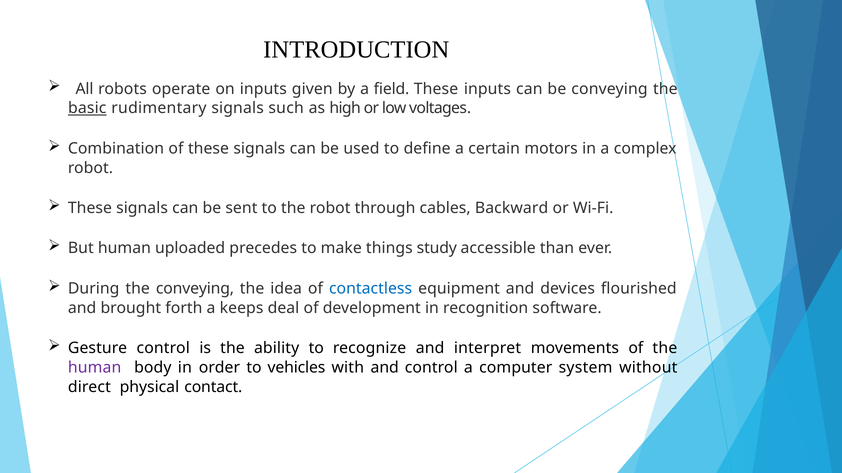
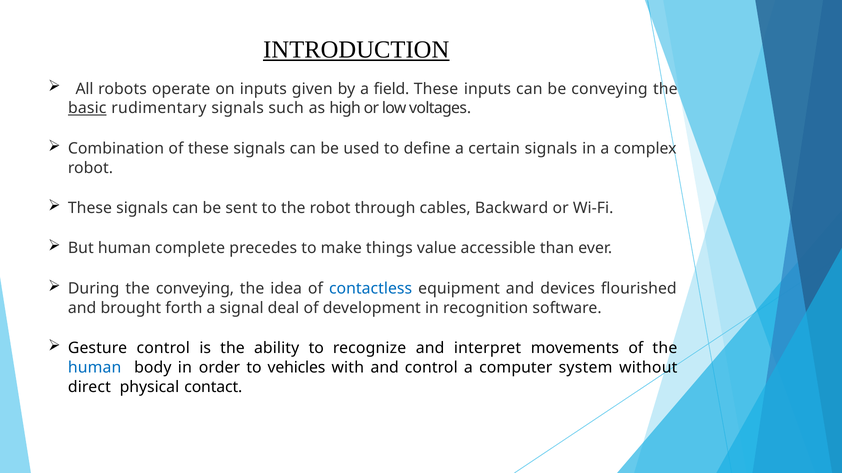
INTRODUCTION underline: none -> present (356, 50)
certain motors: motors -> signals (551, 149)
uploaded: uploaded -> complete (190, 249)
study: study -> value (437, 249)
keeps: keeps -> signal (242, 308)
human colour: purple -> blue (95, 368)
